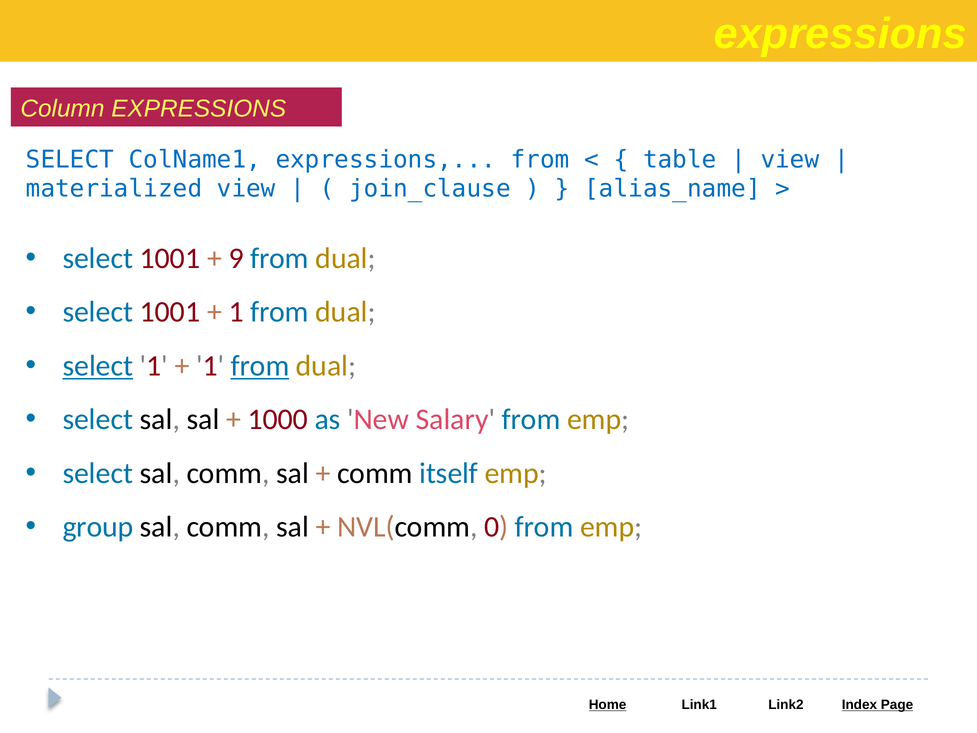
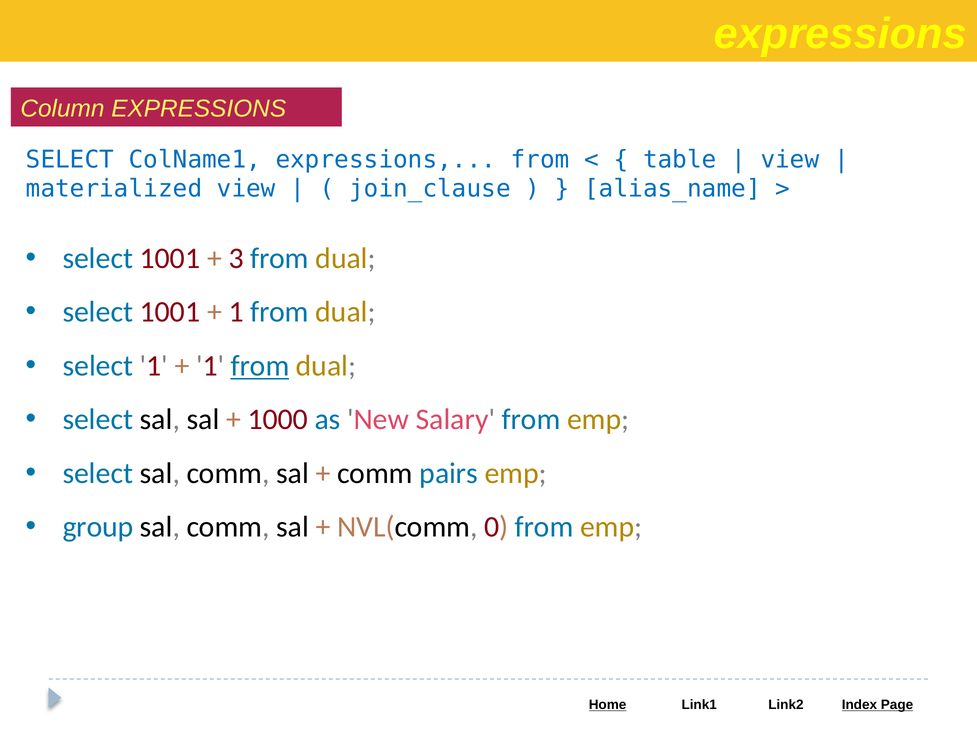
9: 9 -> 3 (236, 258)
select underline: present -> none (98, 366)
itself: itself -> pairs (449, 473)
